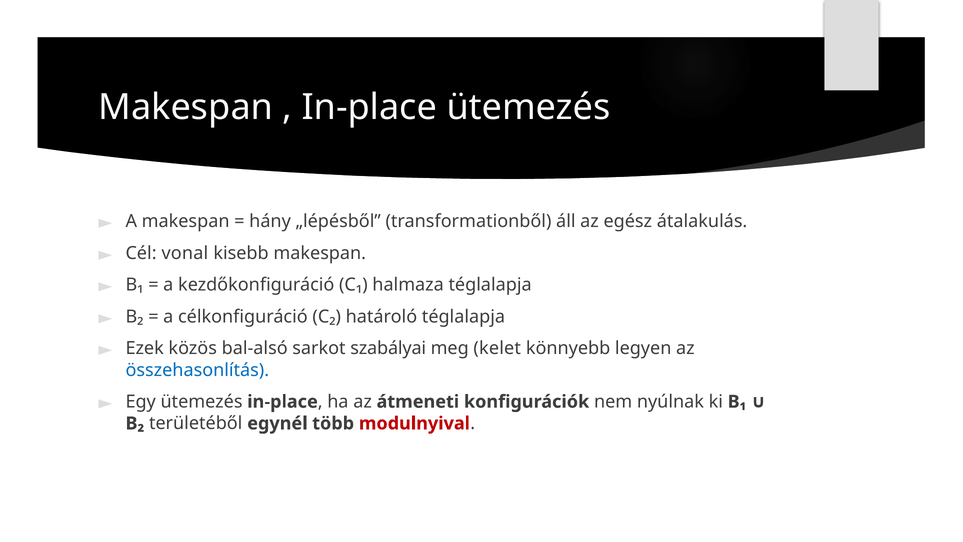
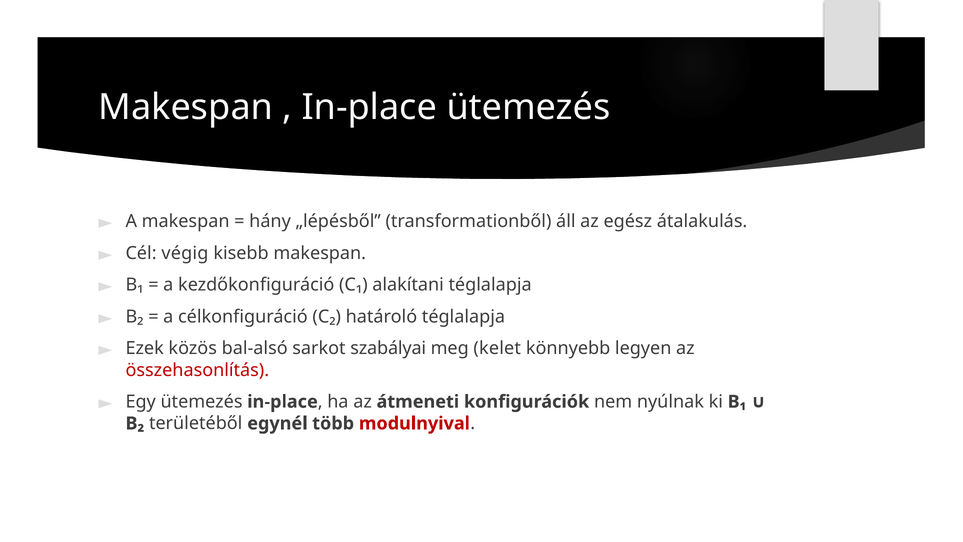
vonal: vonal -> végig (185, 253)
halmaza: halmaza -> alakítani (408, 285)
összehasonlítás colour: blue -> red (197, 370)
